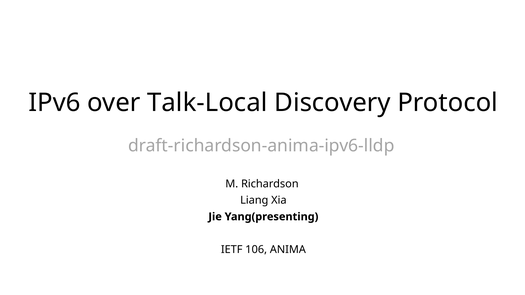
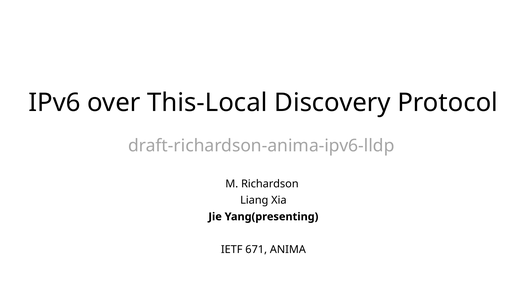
Talk-Local: Talk-Local -> This-Local (207, 103)
106: 106 -> 671 (256, 250)
